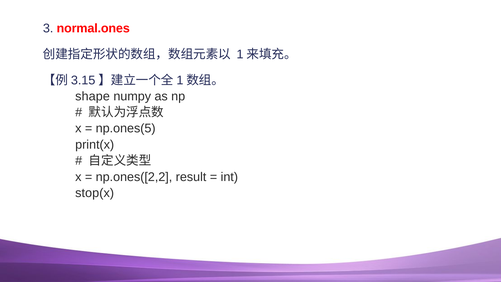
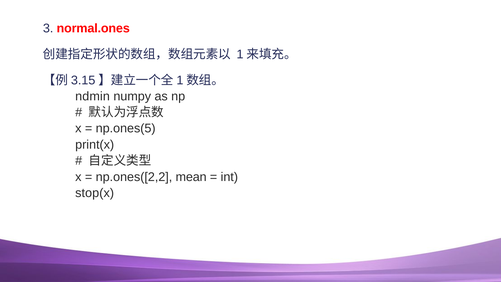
shape: shape -> ndmin (93, 96)
result: result -> mean (191, 177)
